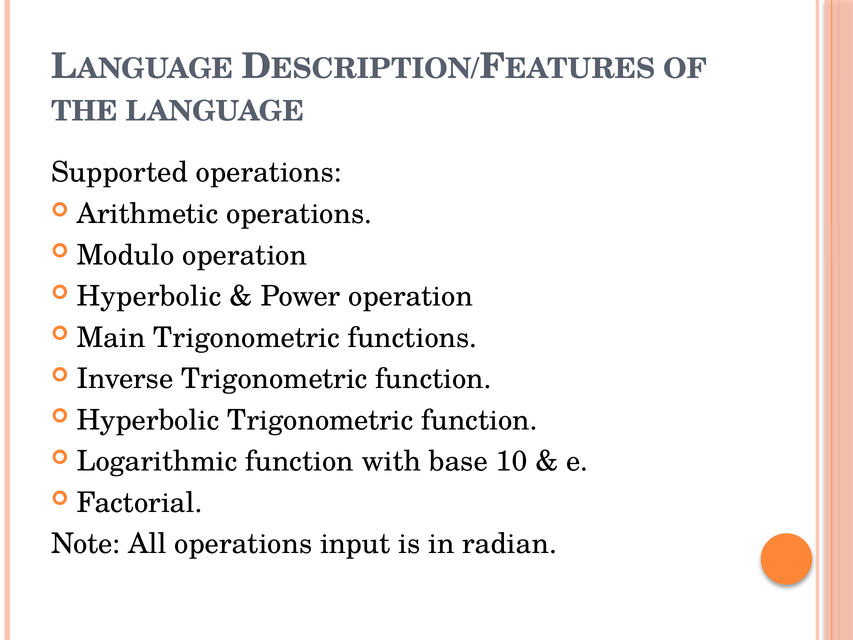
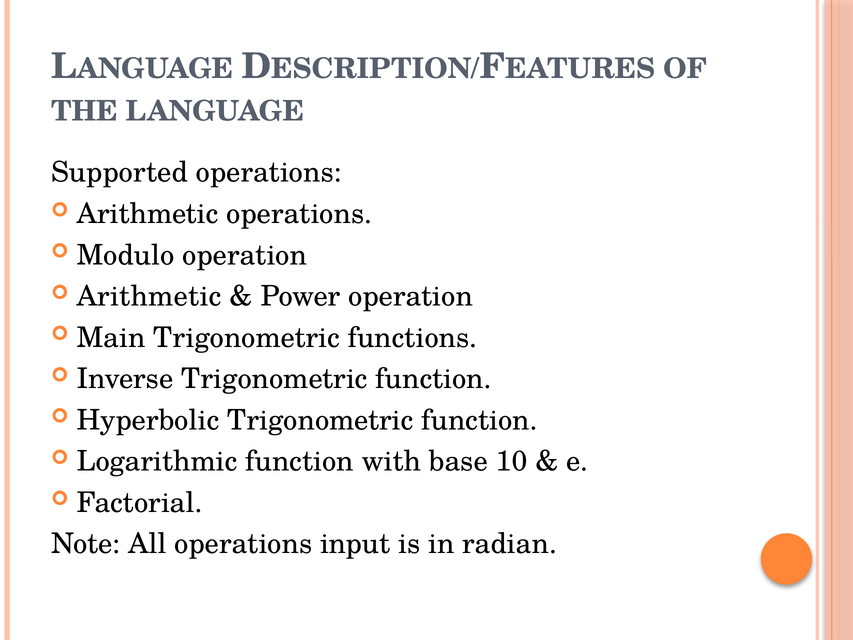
Hyperbolic: Hyperbolic -> Arithmetic (149, 296)
